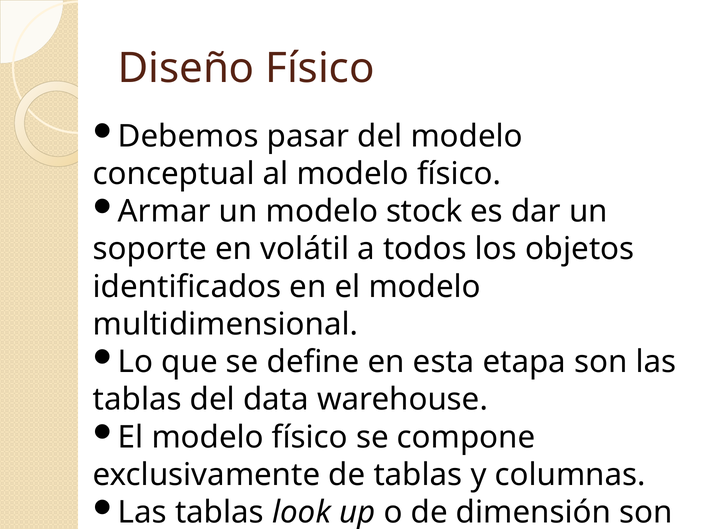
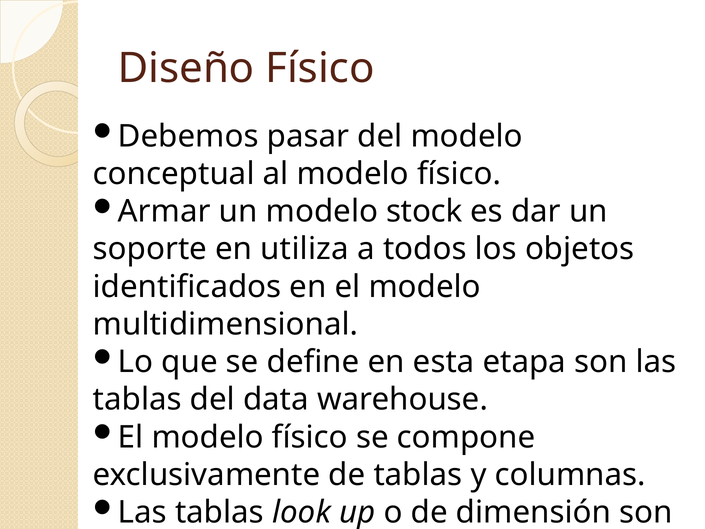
volátil: volátil -> utiliza (305, 249)
